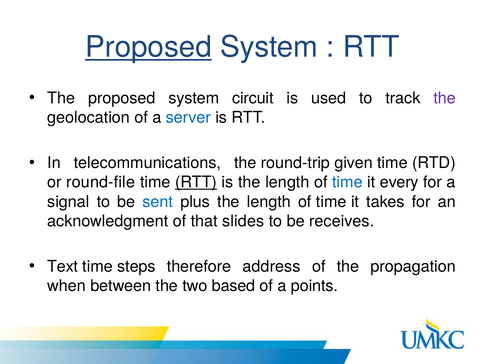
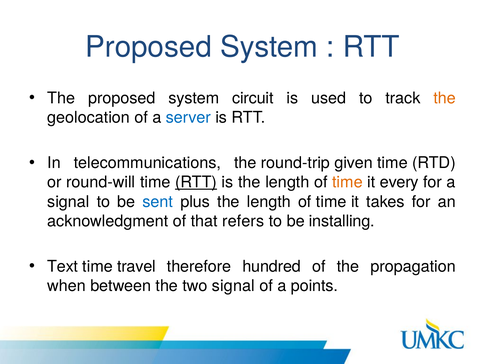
Proposed underline: present -> none (149, 47)
the colour: purple -> orange (445, 98)
round-file: round-file -> round-will (101, 182)
time colour: blue -> orange (347, 182)
slides: slides -> refers (243, 221)
receives: receives -> installing (342, 221)
steps: steps -> travel (136, 266)
address: address -> hundred (272, 266)
two based: based -> signal (233, 286)
